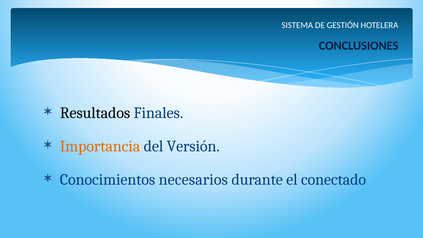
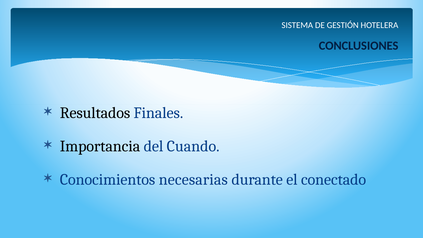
Importancia colour: orange -> black (100, 146)
Versión: Versión -> Cuando (193, 146)
necesarios: necesarios -> necesarias (193, 179)
